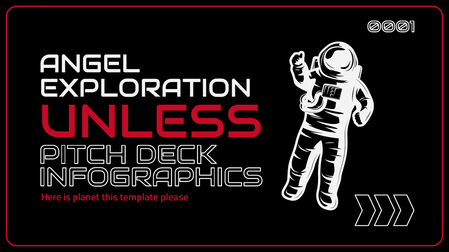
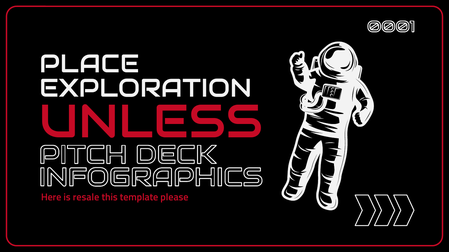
ANGEL: ANGEL -> PLACE (90, 64)
planet: planet -> resale (86, 198)
